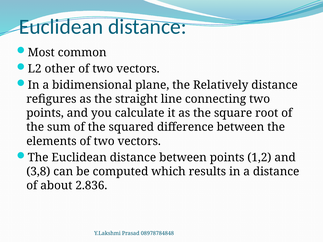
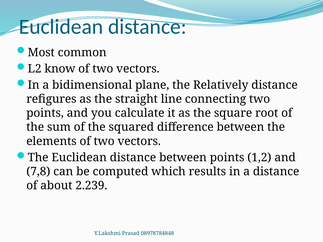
other: other -> know (60, 69)
3,8: 3,8 -> 7,8 (38, 172)
2.836: 2.836 -> 2.239 (91, 186)
